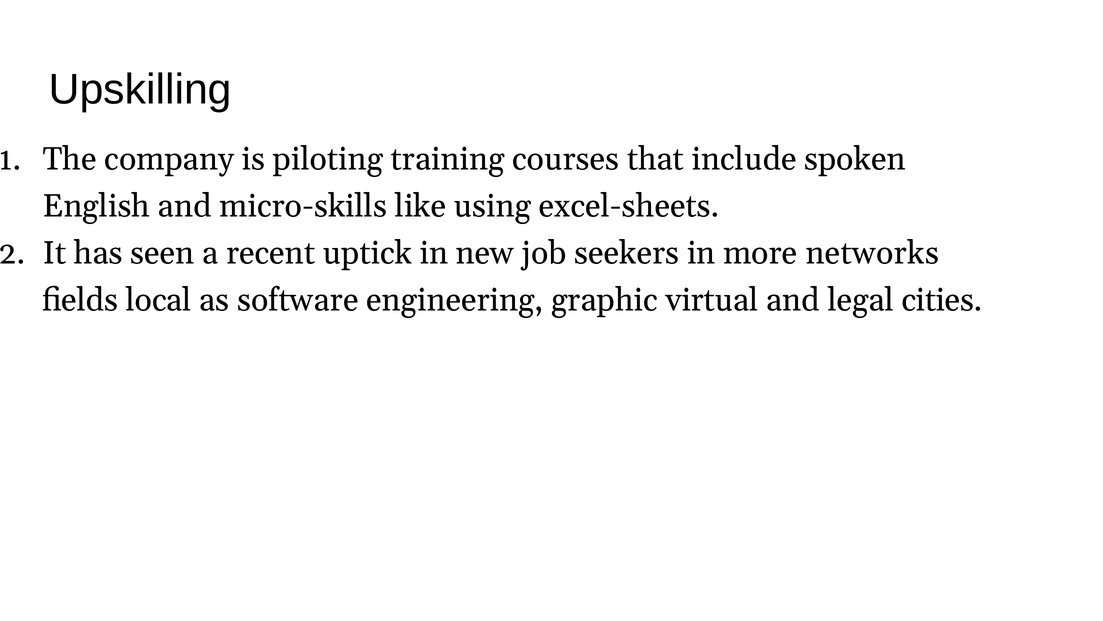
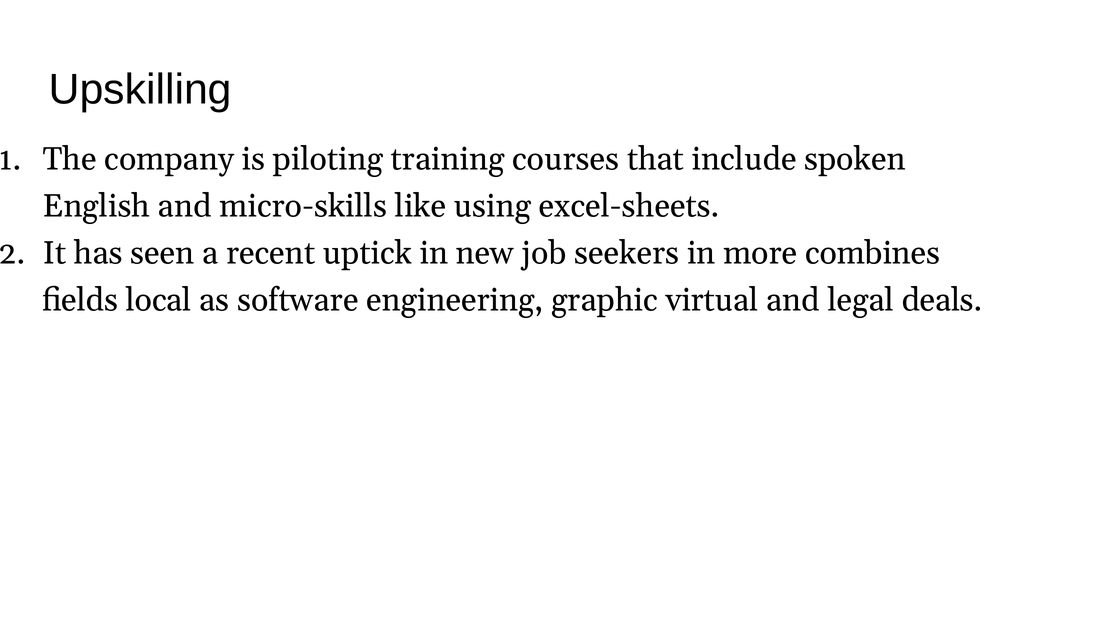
networks: networks -> combines (873, 253)
cities: cities -> deals (942, 300)
